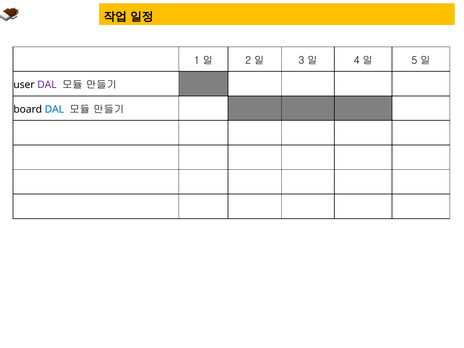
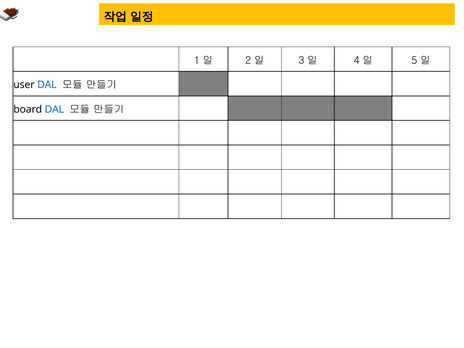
DAL colour: purple -> blue (47, 85)
